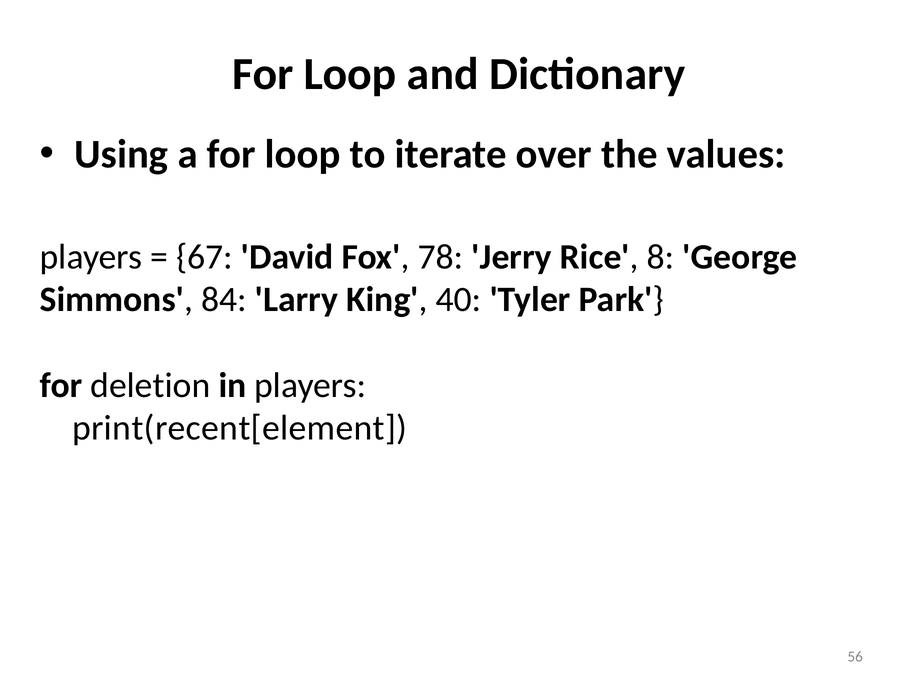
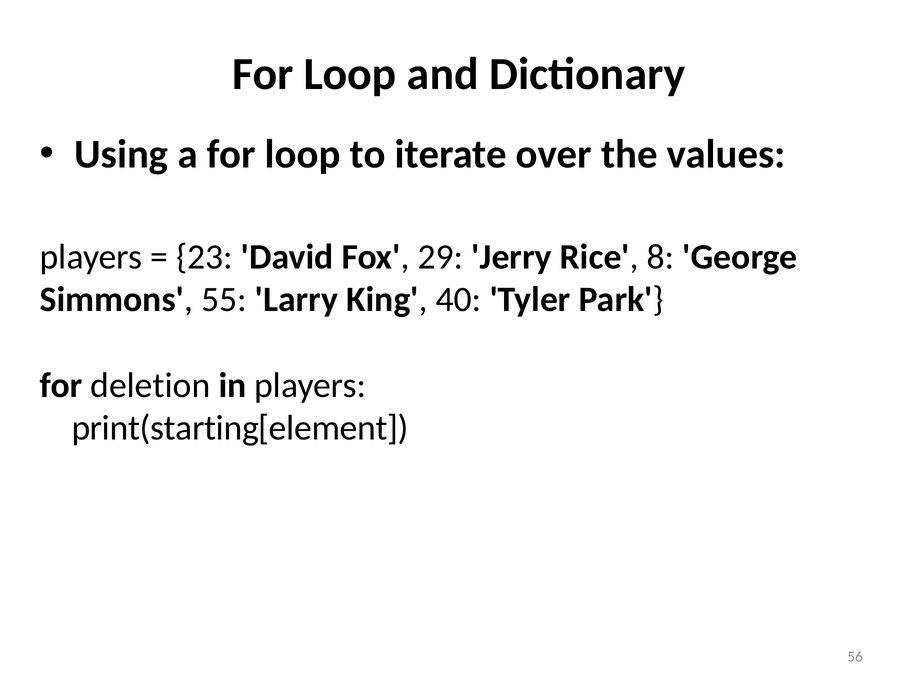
67: 67 -> 23 (205, 257)
78: 78 -> 29 (440, 257)
84: 84 -> 55 (224, 300)
print(recent[element: print(recent[element -> print(starting[element (240, 429)
